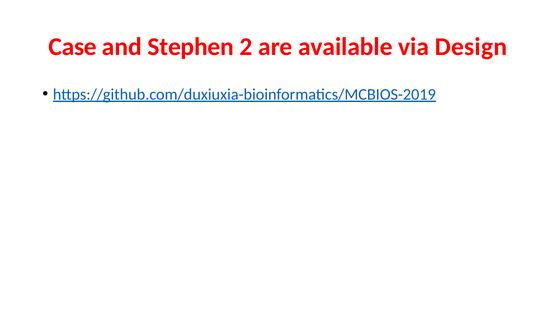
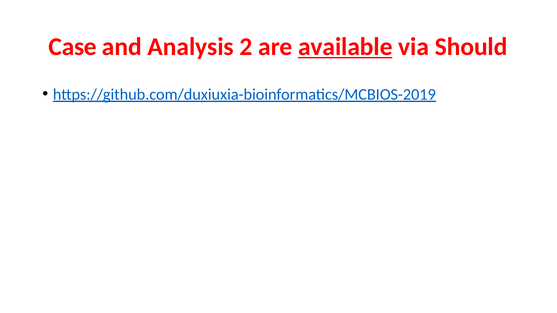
Stephen: Stephen -> Analysis (191, 47)
available underline: none -> present (345, 47)
Design: Design -> Should (471, 47)
